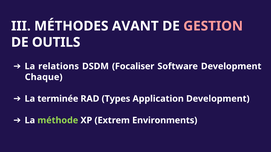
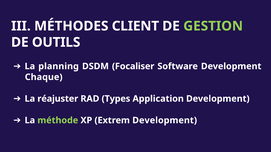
AVANT: AVANT -> CLIENT (135, 26)
GESTION colour: pink -> light green (213, 26)
relations: relations -> planning (59, 66)
terminée: terminée -> réajuster (58, 99)
Extrem Environments: Environments -> Development (165, 121)
